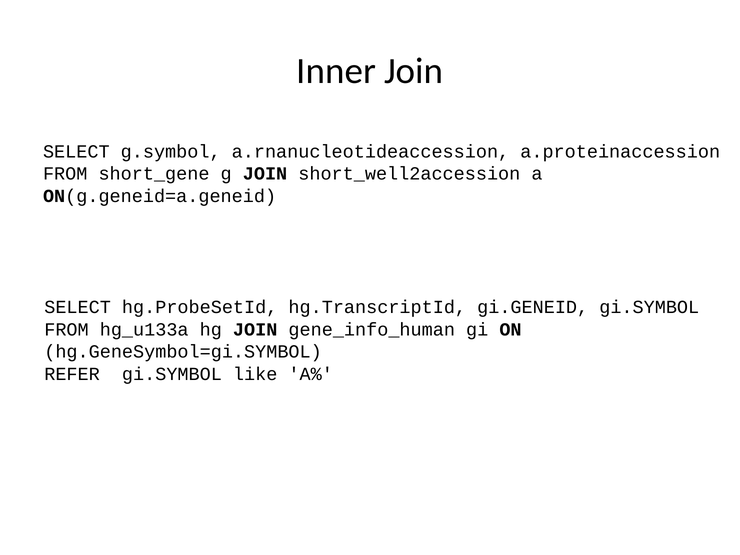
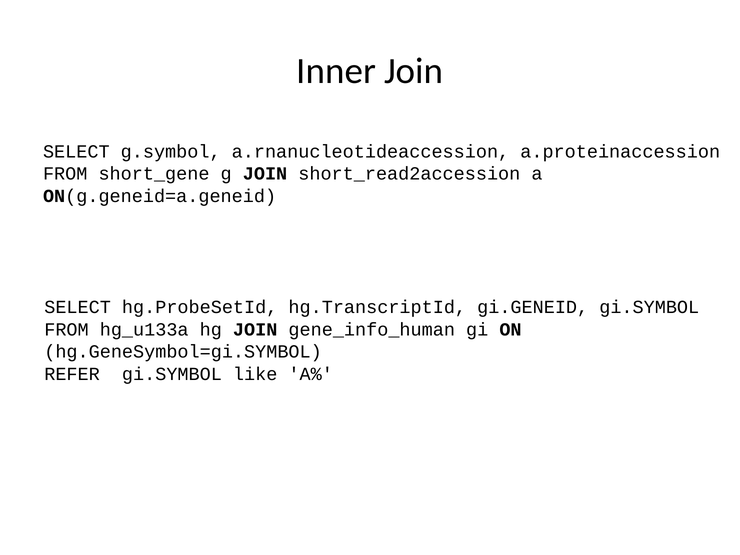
short_well2accession: short_well2accession -> short_read2accession (409, 174)
